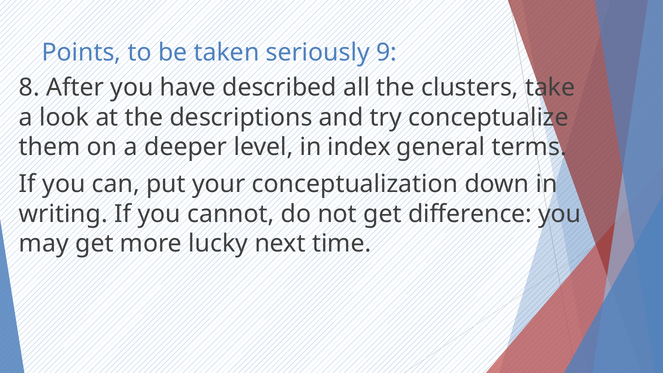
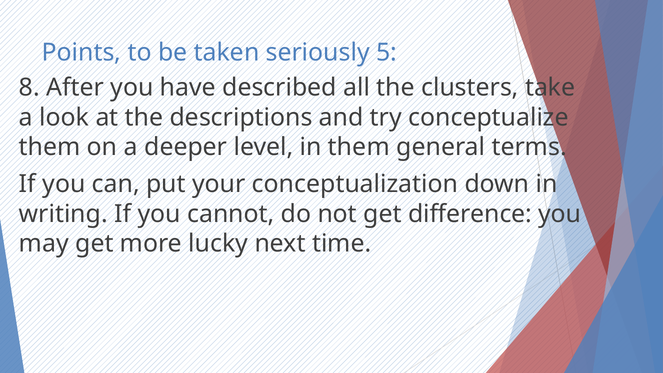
9: 9 -> 5 (387, 52)
in index: index -> them (359, 147)
